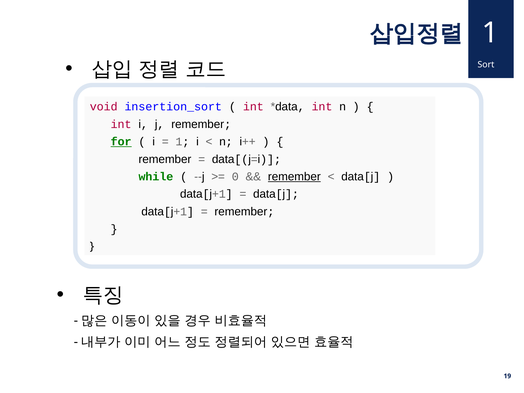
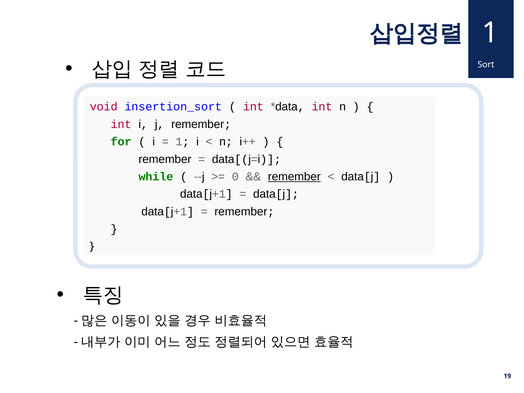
for underline: present -> none (121, 142)
